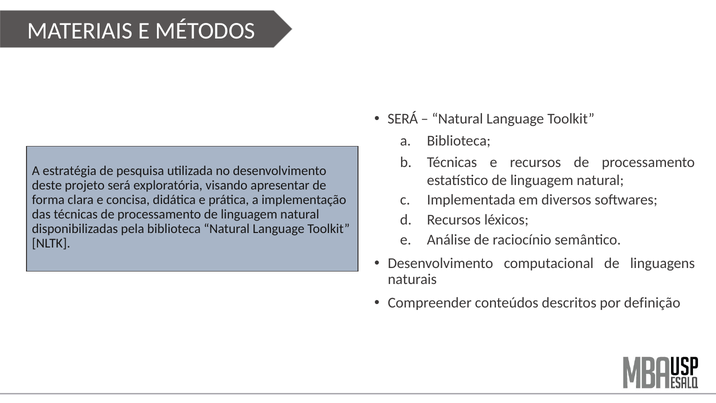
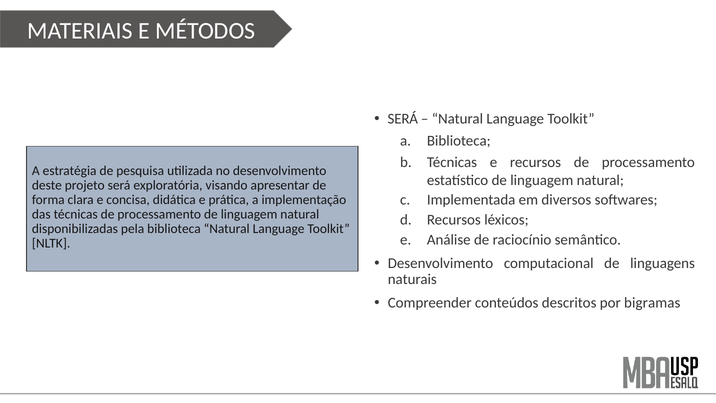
definição: definição -> bigramas (652, 303)
